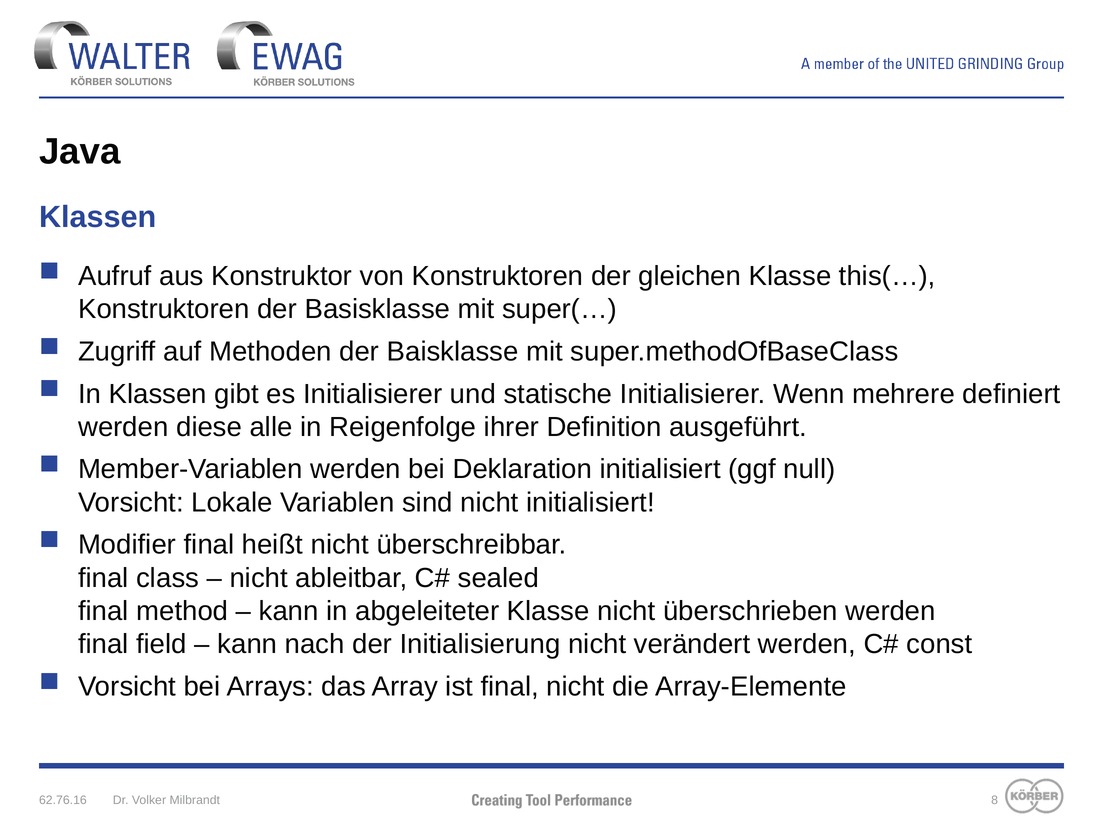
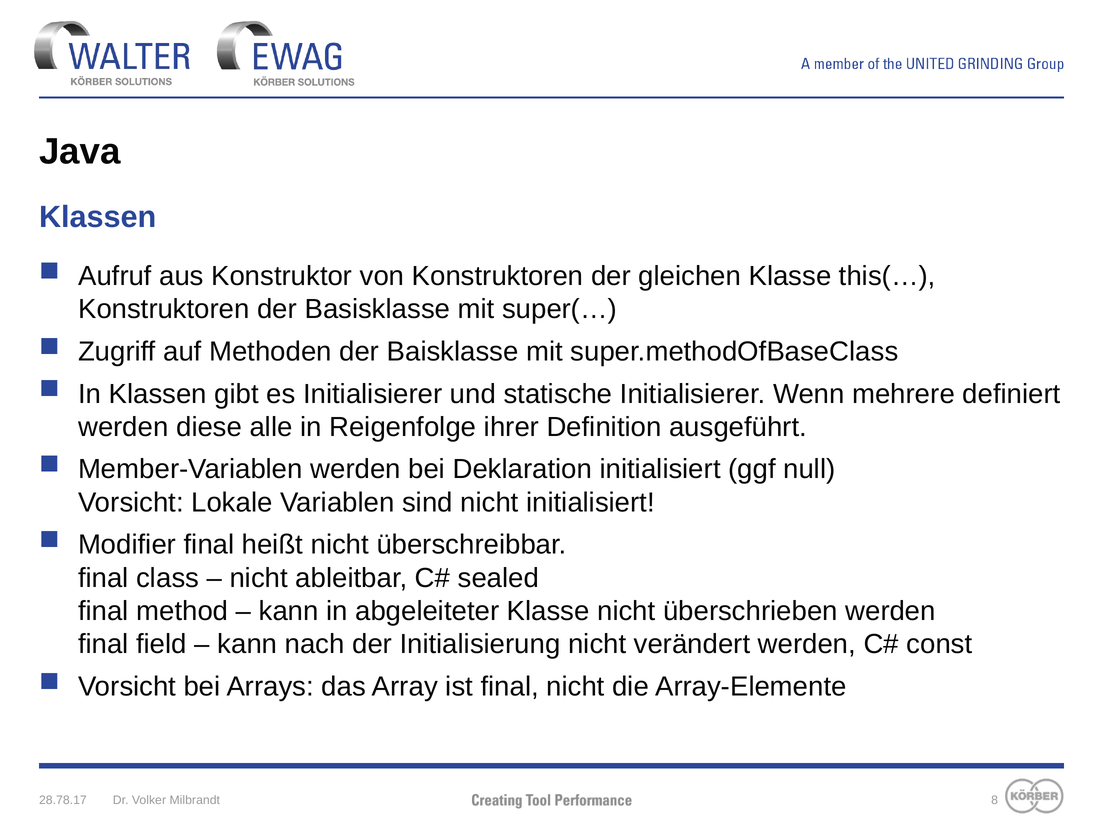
62.76.16: 62.76.16 -> 28.78.17 (63, 799)
